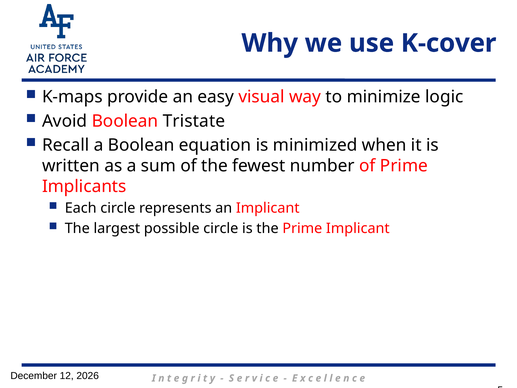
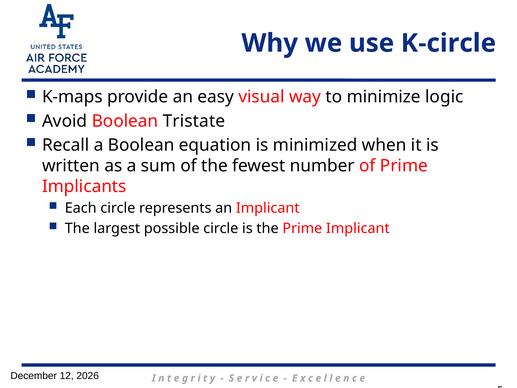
K-cover: K-cover -> K-circle (448, 43)
